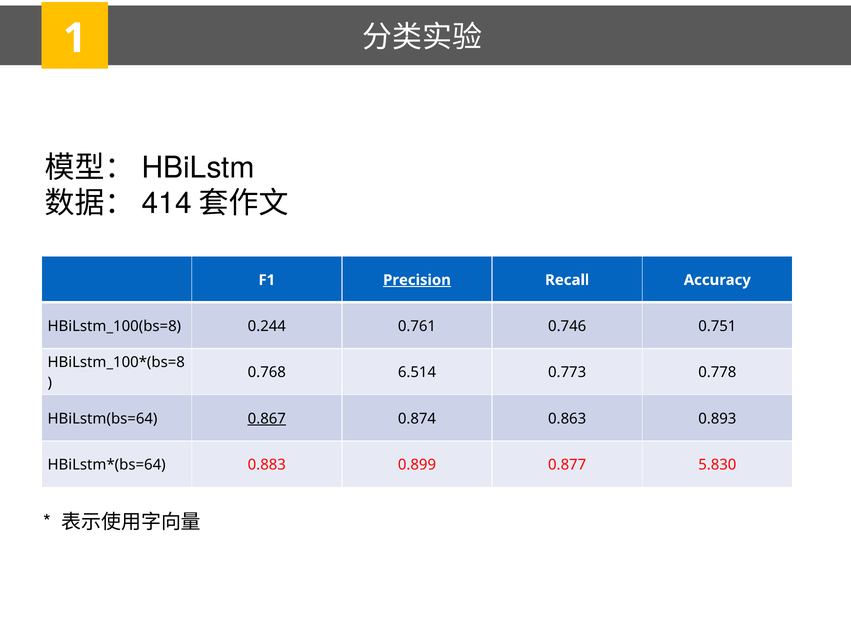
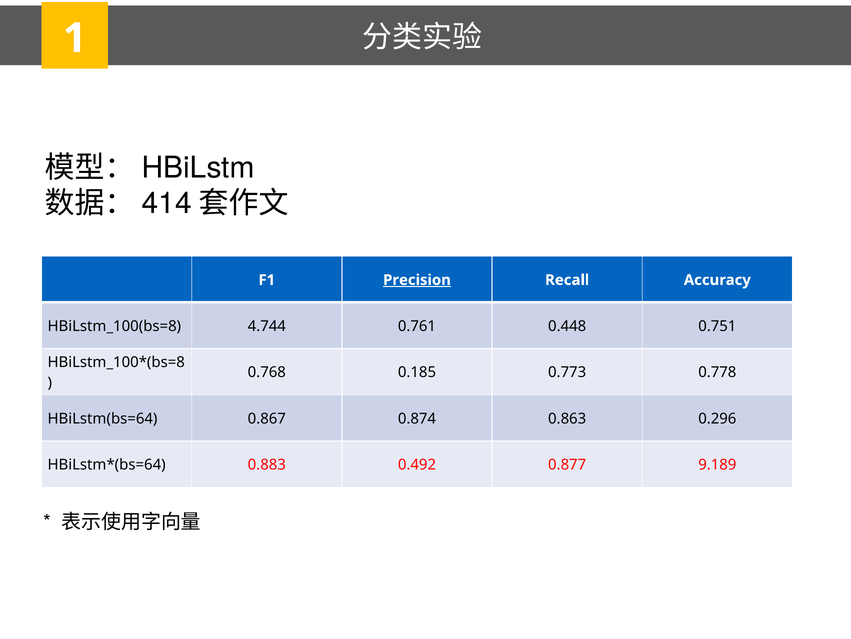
0.244: 0.244 -> 4.744 (267, 326)
0.746: 0.746 -> 0.448 (567, 326)
6.514: 6.514 -> 0.185 (417, 372)
0.867 underline: present -> none (267, 418)
0.893: 0.893 -> 0.296 (717, 418)
0.899: 0.899 -> 0.492 (417, 464)
5.830: 5.830 -> 9.189 (717, 464)
